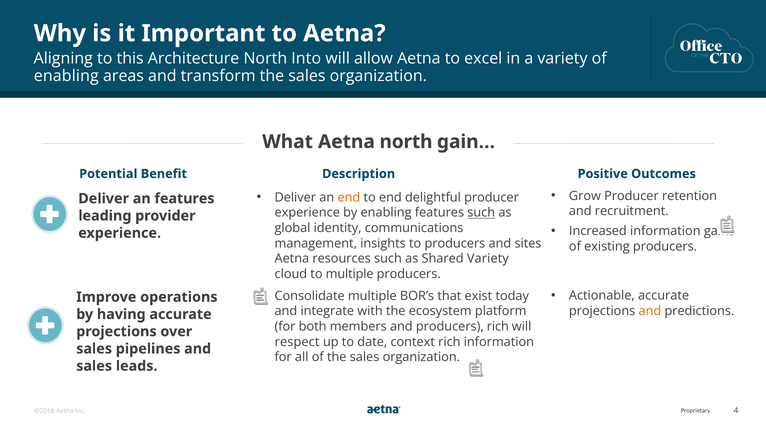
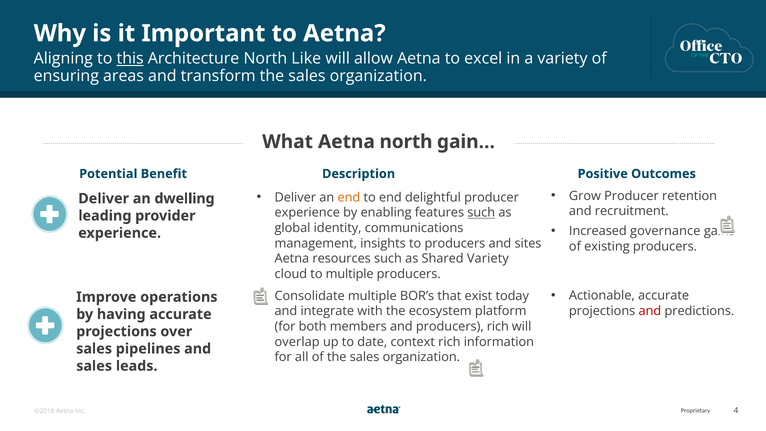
this underline: none -> present (130, 59)
Into: Into -> Like (306, 59)
enabling: enabling -> ensuring (66, 76)
an features: features -> dwelling (185, 199)
Increased information: information -> governance (665, 231)
and colour: orange -> red (650, 311)
respect: respect -> overlap (297, 342)
